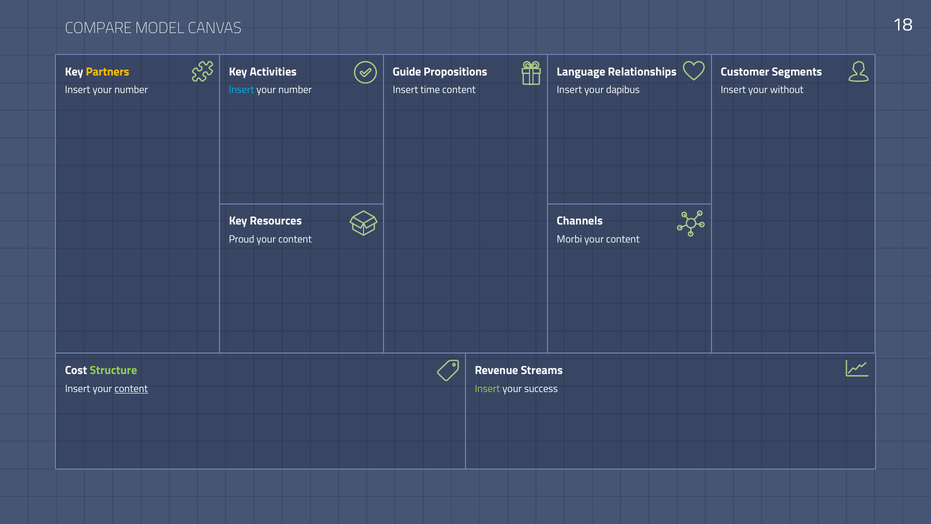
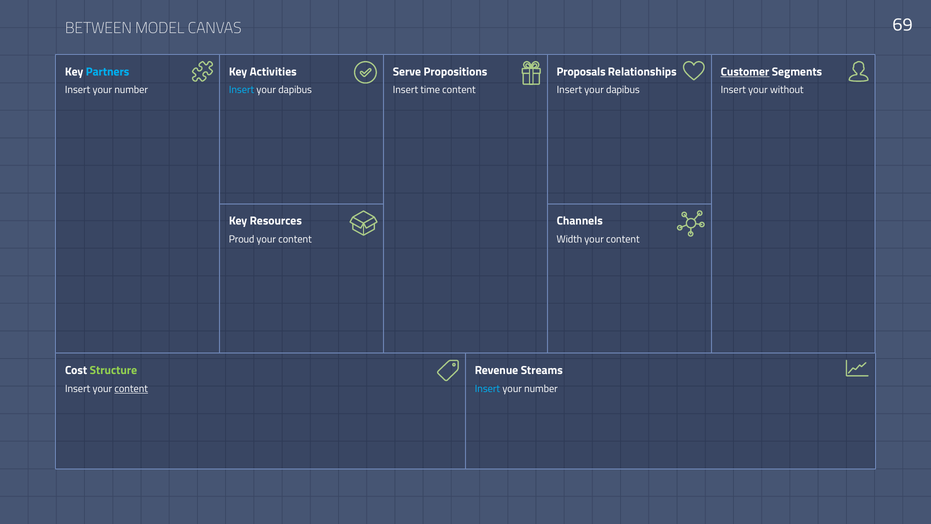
COMPARE: COMPARE -> BETWEEN (98, 28)
18: 18 -> 69 (903, 25)
Partners colour: yellow -> light blue (108, 72)
Guide: Guide -> Serve (407, 72)
Language: Language -> Proposals (581, 72)
Customer underline: none -> present (745, 72)
number: number -> dapibus (295, 90)
Morbi: Morbi -> Width (569, 239)
Insert colour: light green -> light blue (487, 388)
success: success -> number (541, 388)
